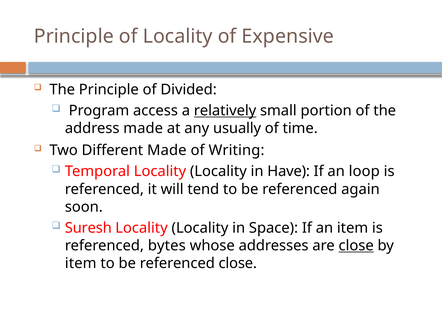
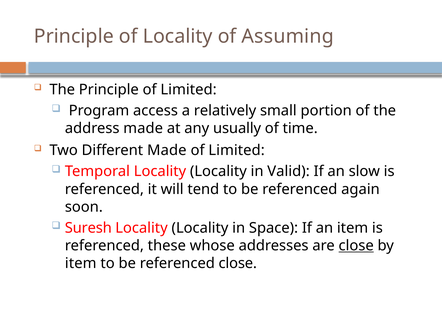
Expensive: Expensive -> Assuming (288, 36)
Principle of Divided: Divided -> Limited (189, 89)
relatively underline: present -> none (225, 110)
Writing: Writing -> Limited (237, 150)
Have: Have -> Valid (289, 171)
loop: loop -> slow (364, 171)
bytes: bytes -> these (167, 245)
